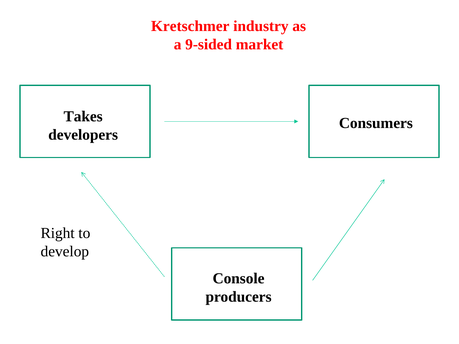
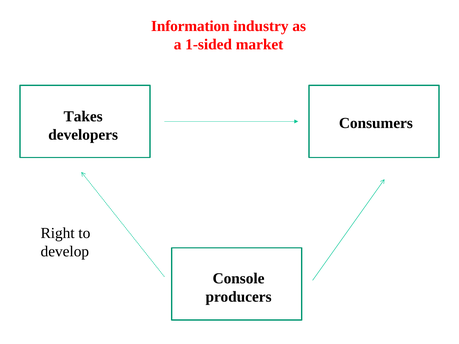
Kretschmer: Kretschmer -> Information (190, 26)
9-sided: 9-sided -> 1-sided (209, 45)
